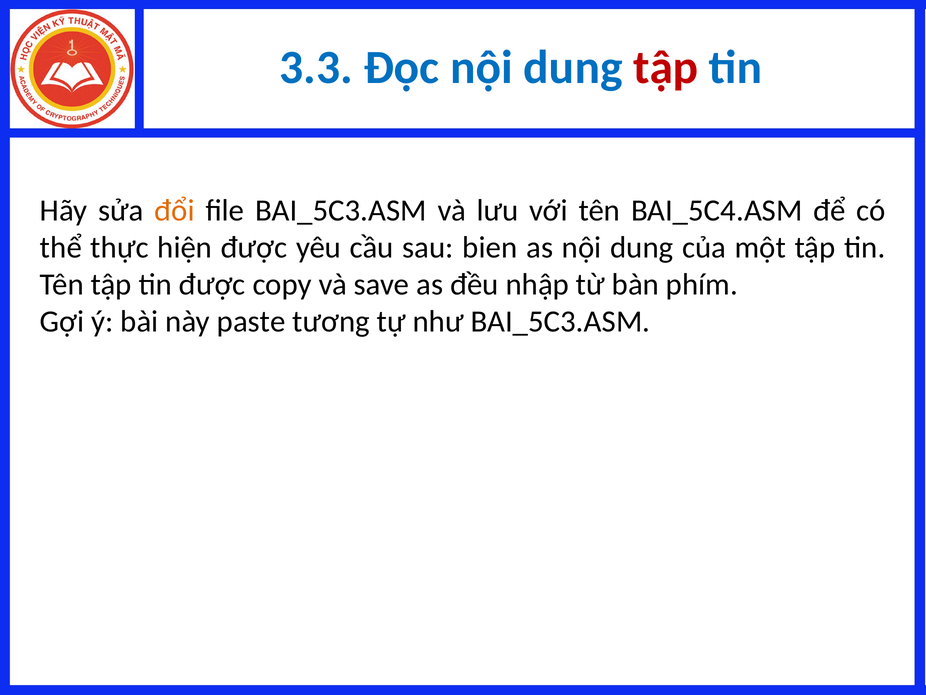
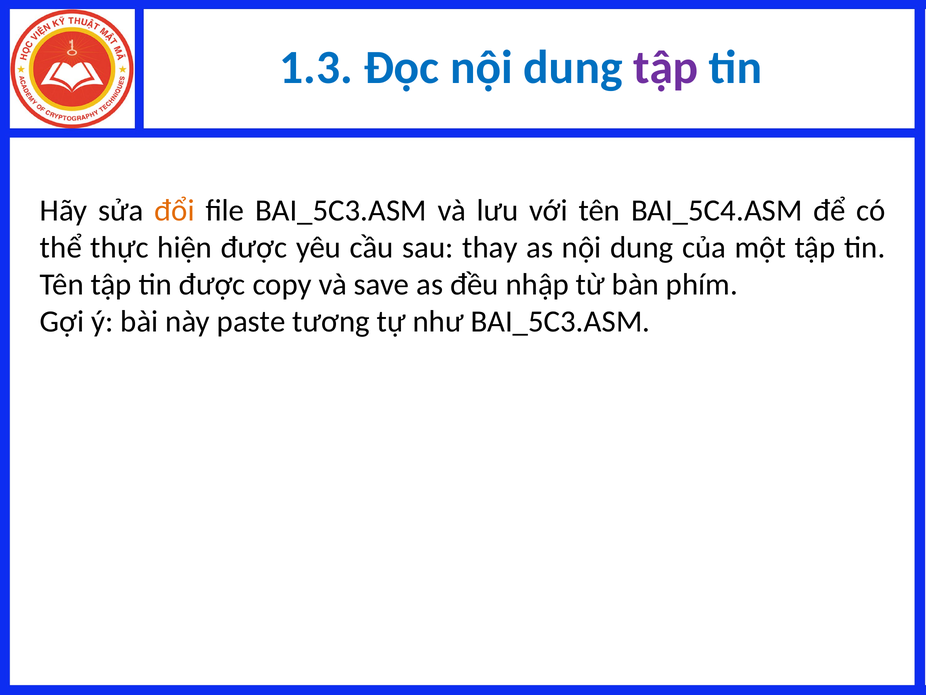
3.3: 3.3 -> 1.3 (316, 67)
tập colour: red -> purple (666, 67)
bien: bien -> thay (490, 247)
